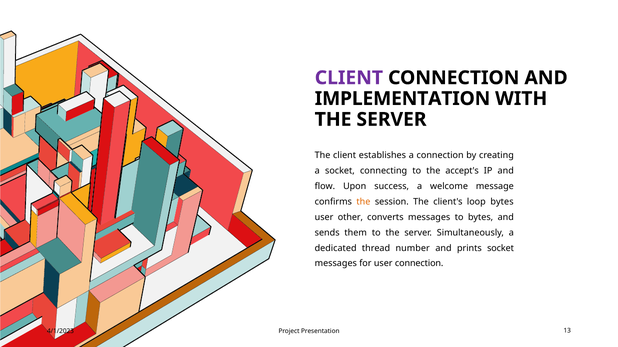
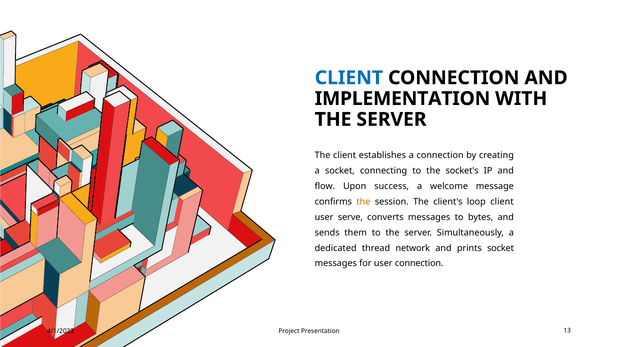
CLIENT colour: purple -> blue (349, 78)
accept's: accept's -> socket's (462, 171)
loop bytes: bytes -> client (502, 202)
other: other -> serve (350, 218)
number: number -> network (413, 248)
